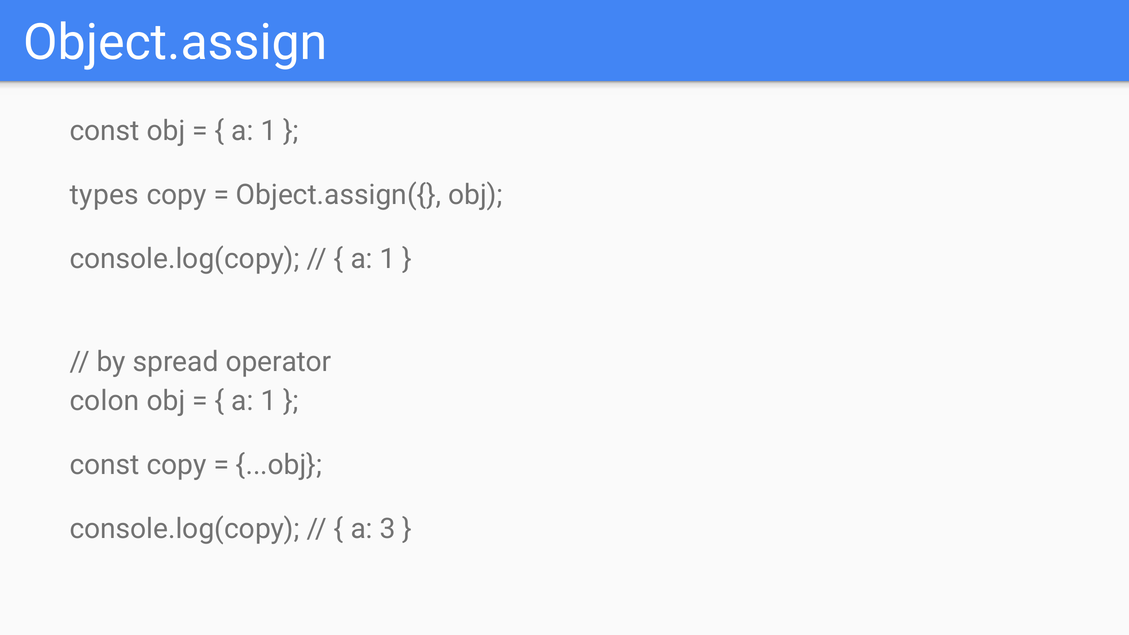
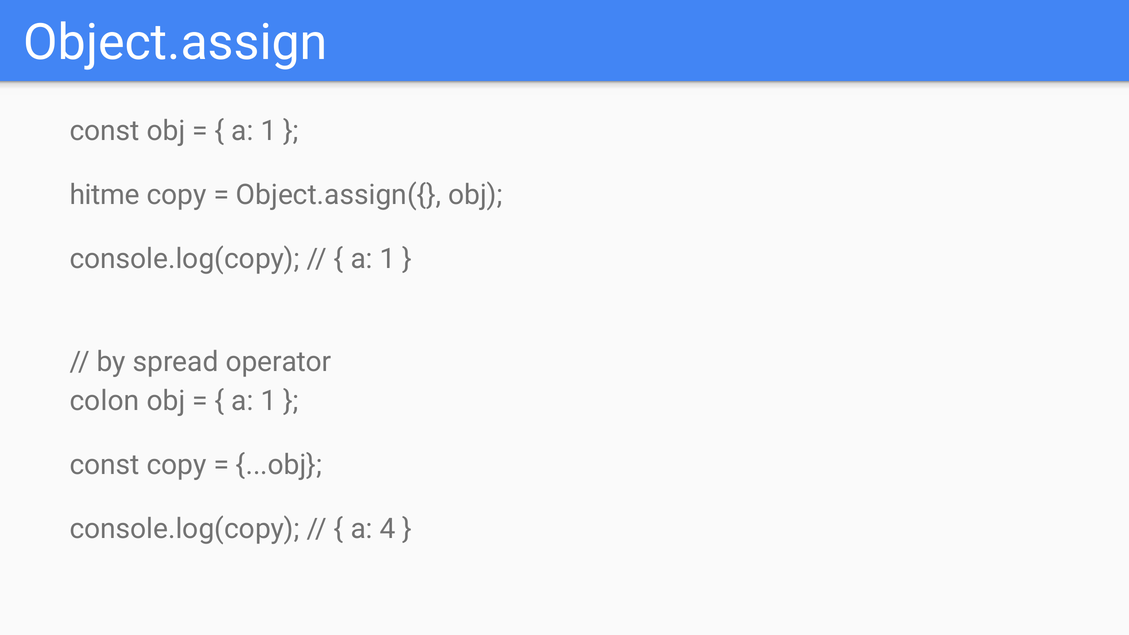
types: types -> hitme (105, 195)
3: 3 -> 4 (388, 529)
